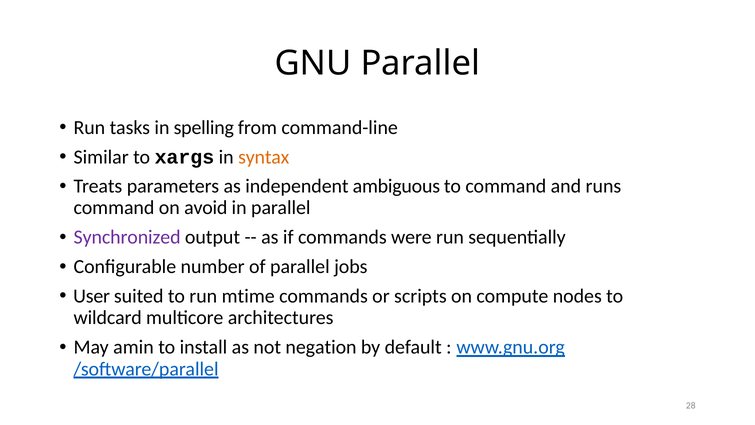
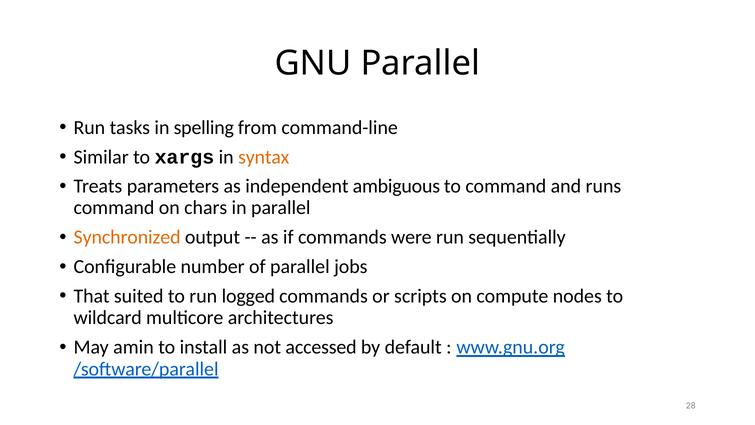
avoid: avoid -> chars (206, 208)
Synchronized colour: purple -> orange (127, 237)
User: User -> That (92, 296)
mtime: mtime -> logged (248, 296)
negation: negation -> accessed (321, 347)
